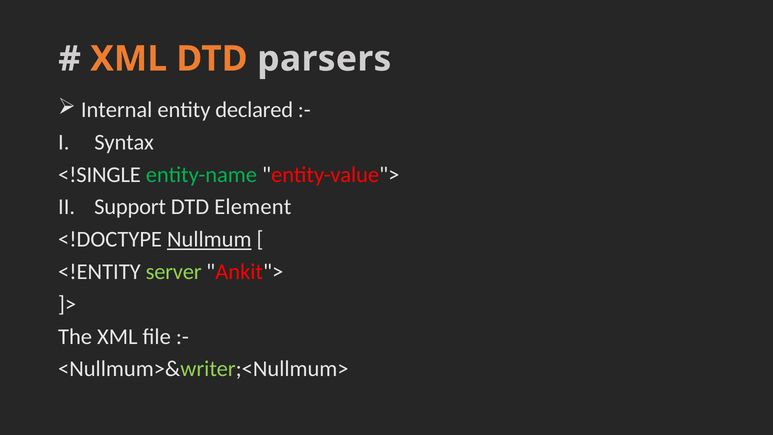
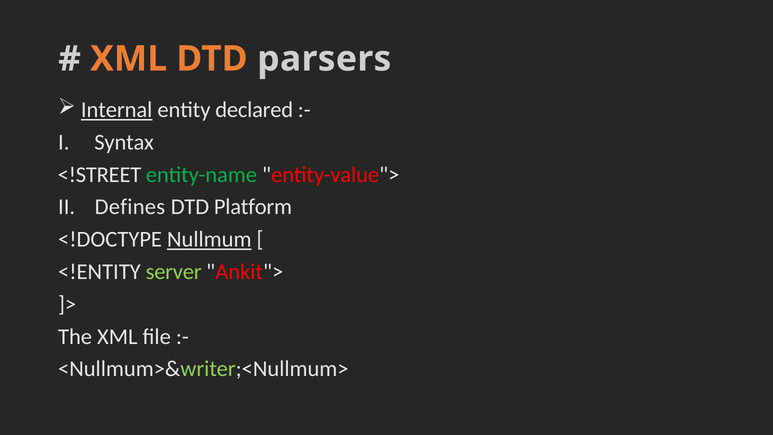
Internal underline: none -> present (117, 110)
<!SINGLE: <!SINGLE -> <!STREET (100, 175)
Support: Support -> Defines (130, 207)
Element: Element -> Platform (253, 207)
